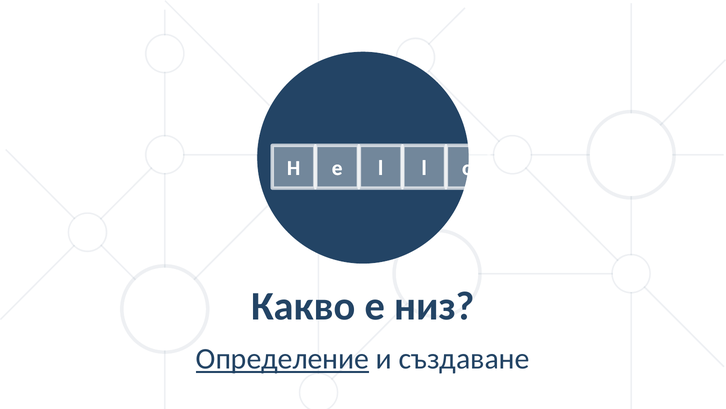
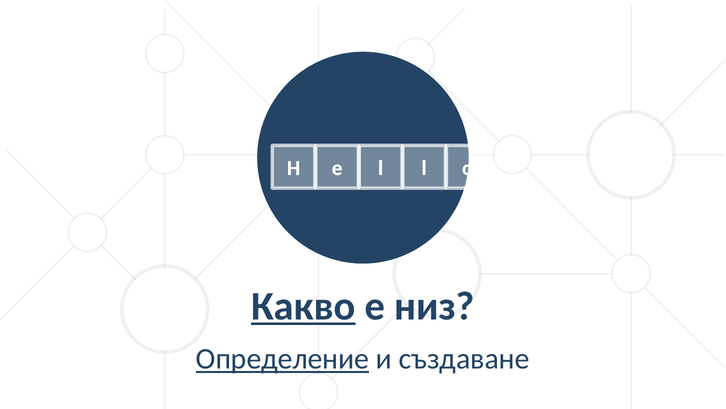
Какво underline: none -> present (303, 306)
